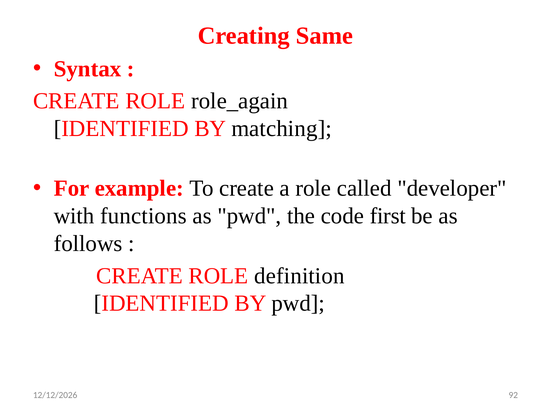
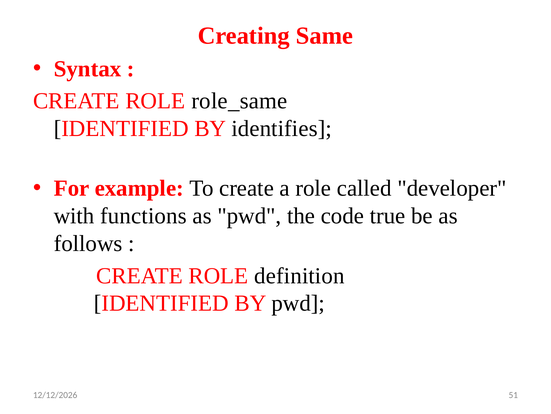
role_again: role_again -> role_same (239, 101)
matching: matching -> identifies (282, 128)
first: first -> true (388, 216)
92: 92 -> 51 (513, 395)
